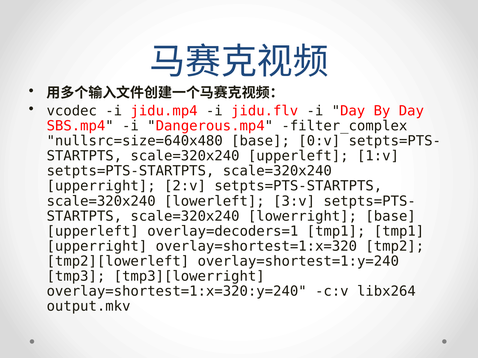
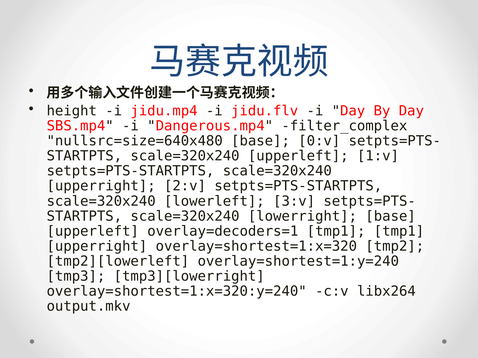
vcodec: vcodec -> height (72, 111)
